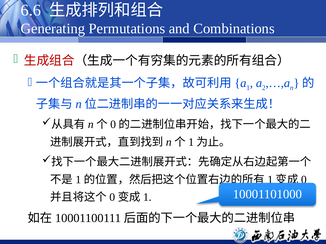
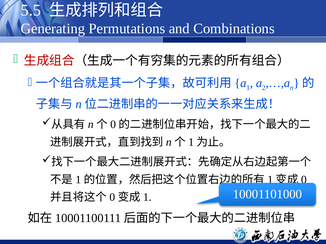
6.6: 6.6 -> 5.5 (31, 10)
